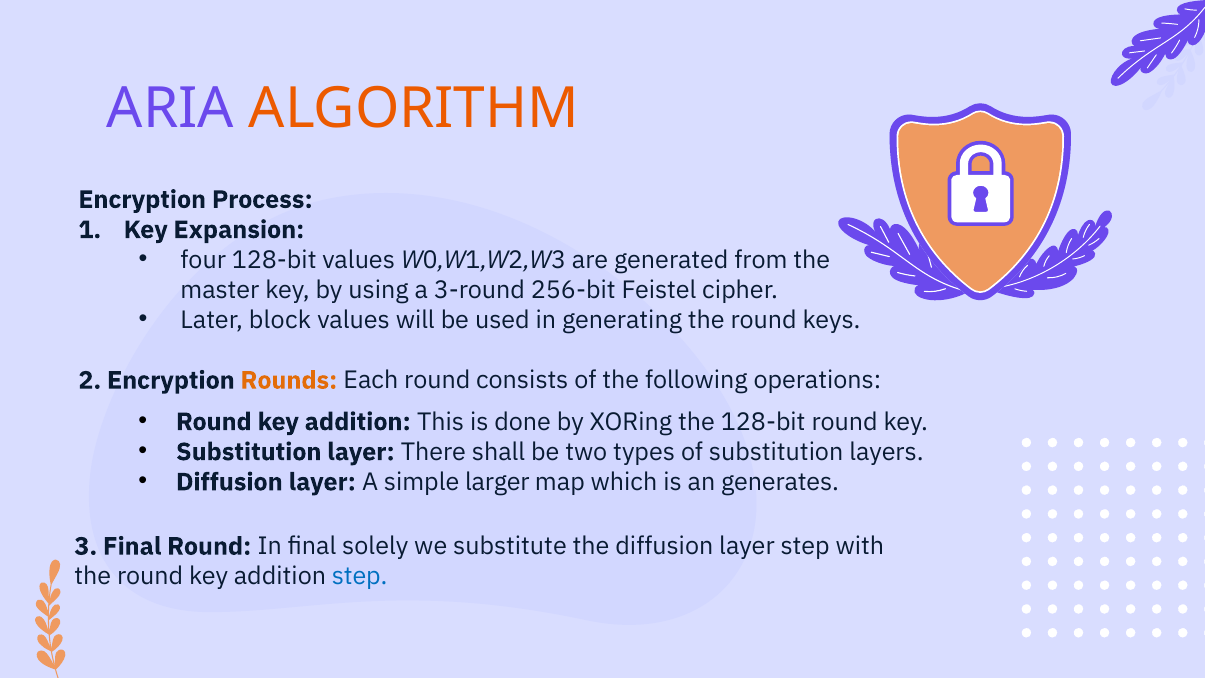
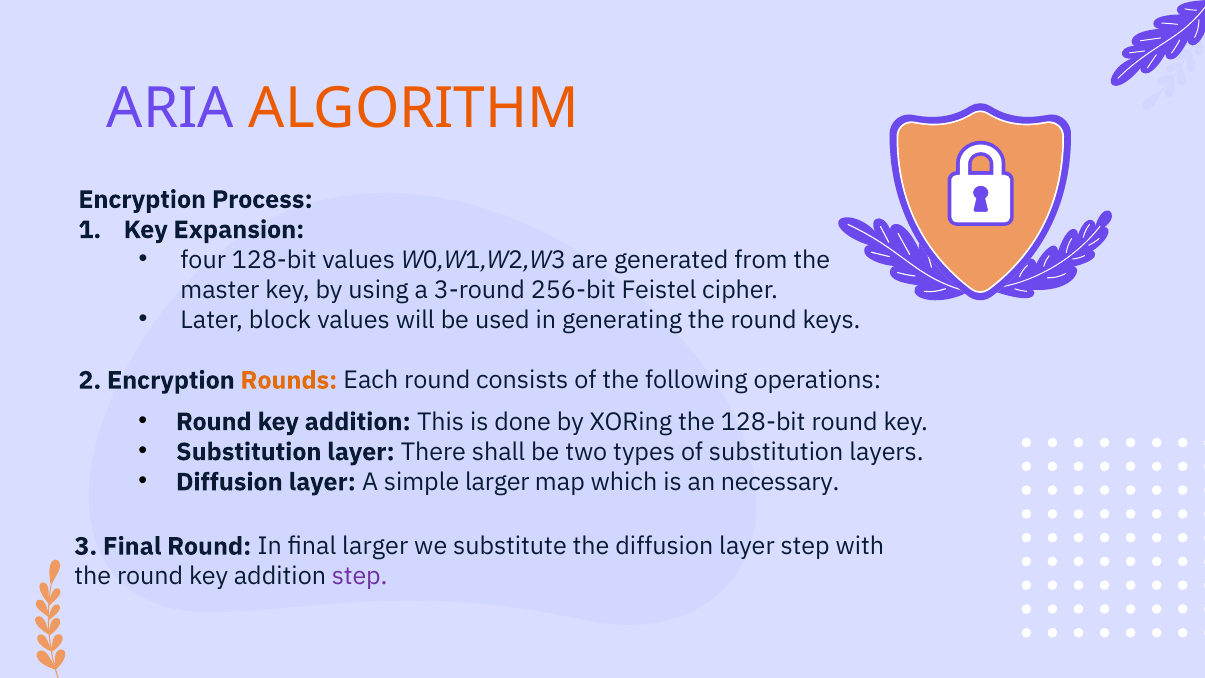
generates: generates -> necessary (780, 482)
final solely: solely -> larger (375, 546)
step colour: blue -> purple (360, 576)
